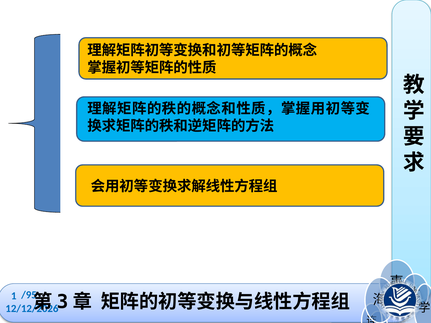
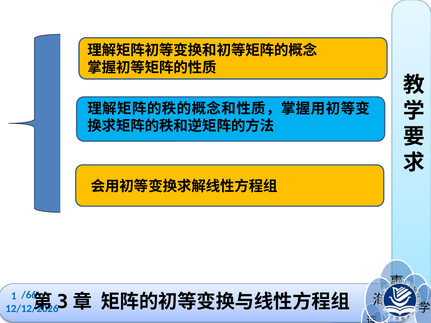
/95: /95 -> /66 (29, 295)
